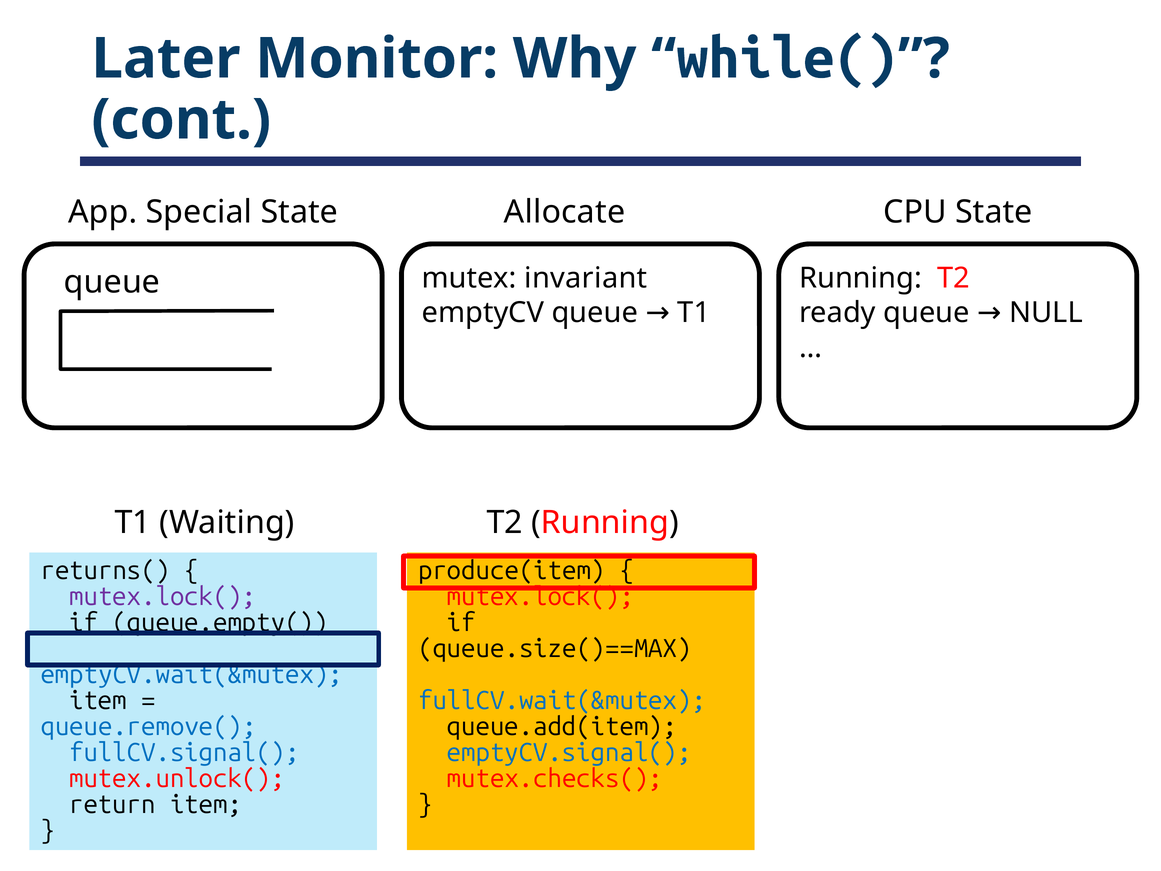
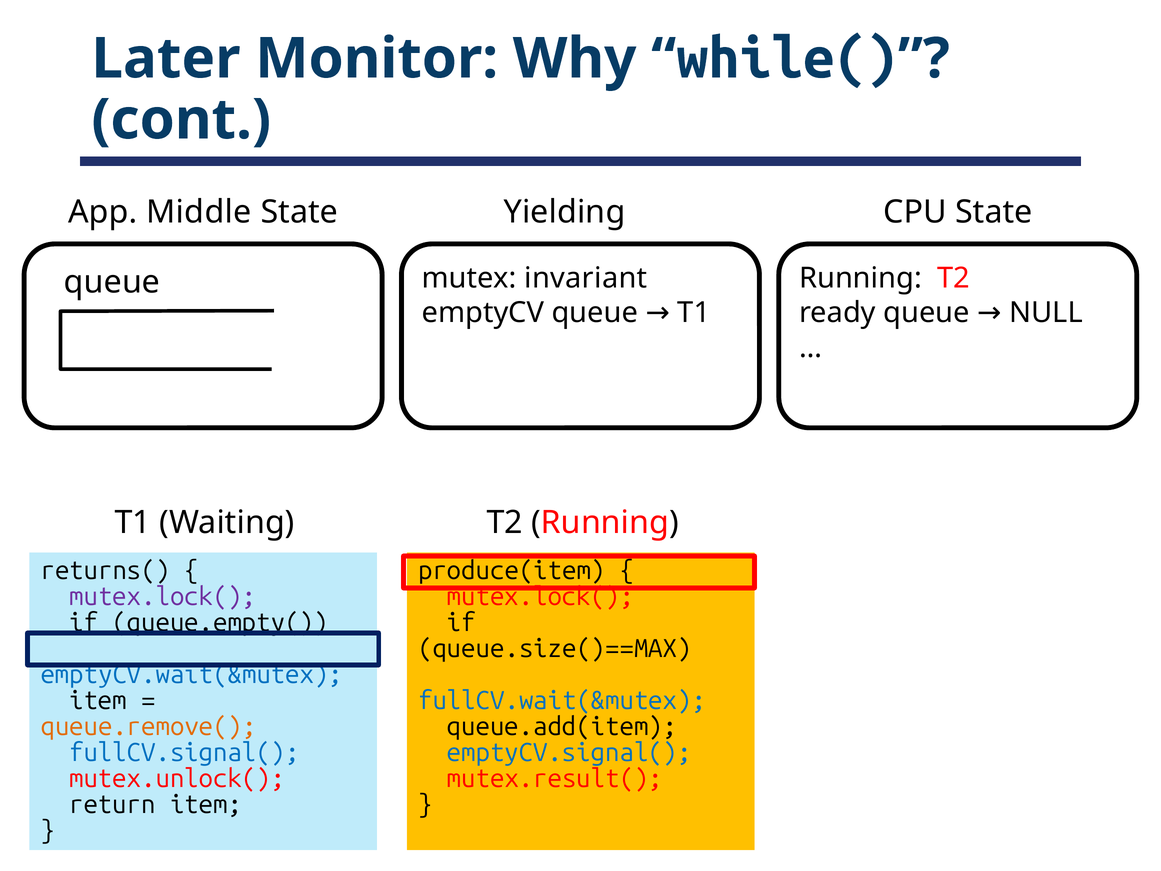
Special: Special -> Middle (199, 212)
Allocate: Allocate -> Yielding (565, 212)
queue.remove( colour: blue -> orange (149, 726)
mutex.checks(: mutex.checks( -> mutex.result( (555, 778)
